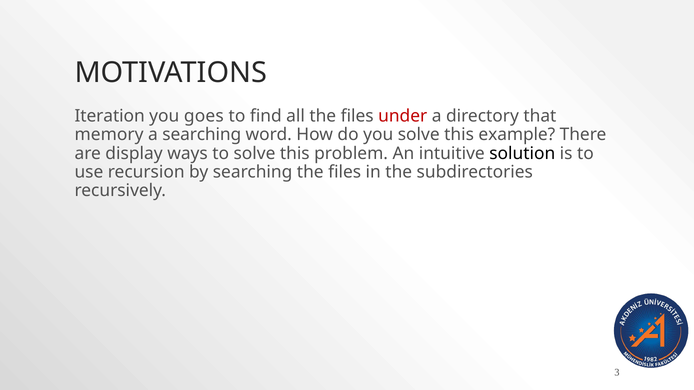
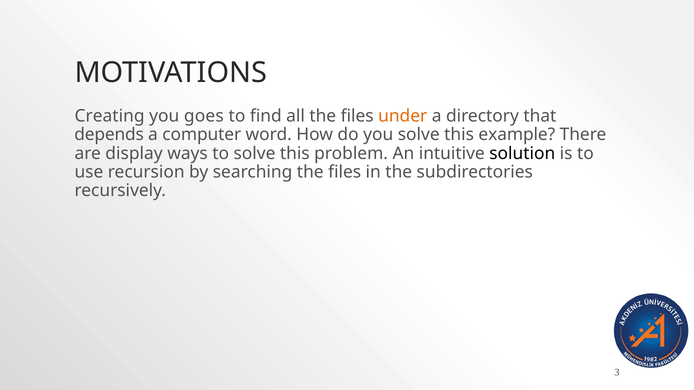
Iteration: Iteration -> Creating (110, 116)
under colour: red -> orange (403, 116)
memory: memory -> depends (109, 135)
a searching: searching -> computer (202, 135)
